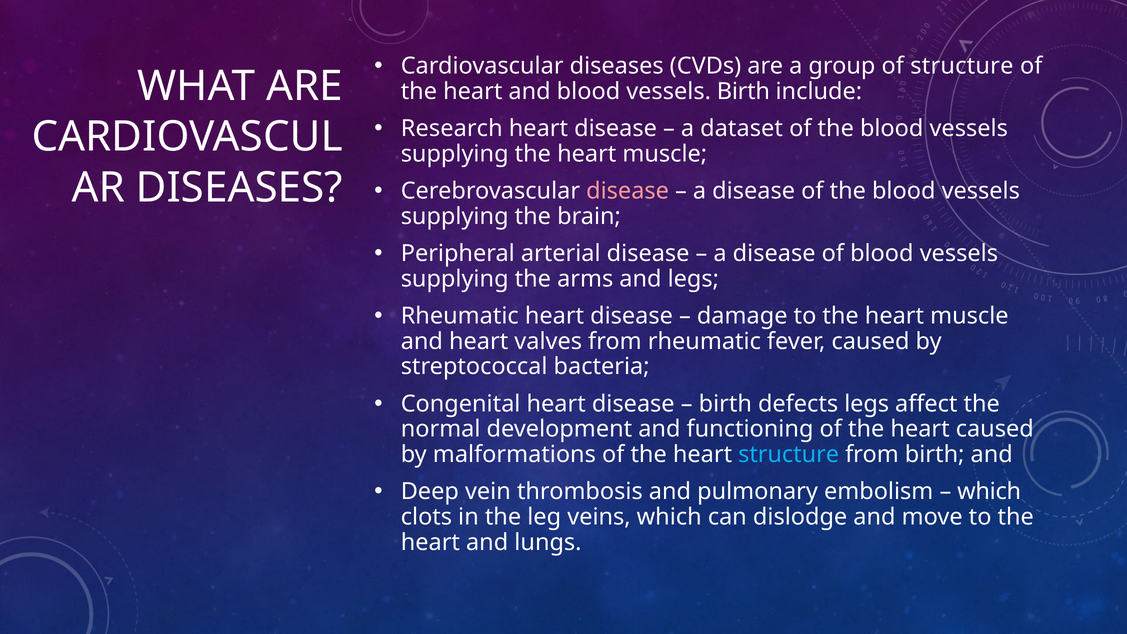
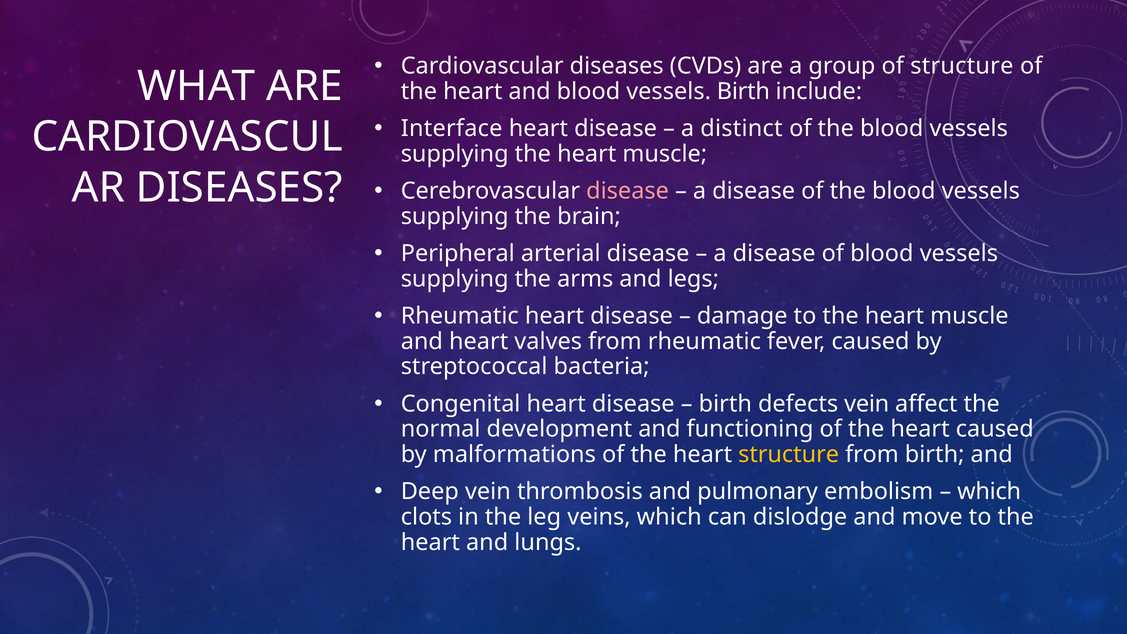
Research: Research -> Interface (452, 129)
dataset: dataset -> distinct (741, 129)
defects legs: legs -> vein (867, 404)
structure colour: light blue -> yellow (789, 454)
